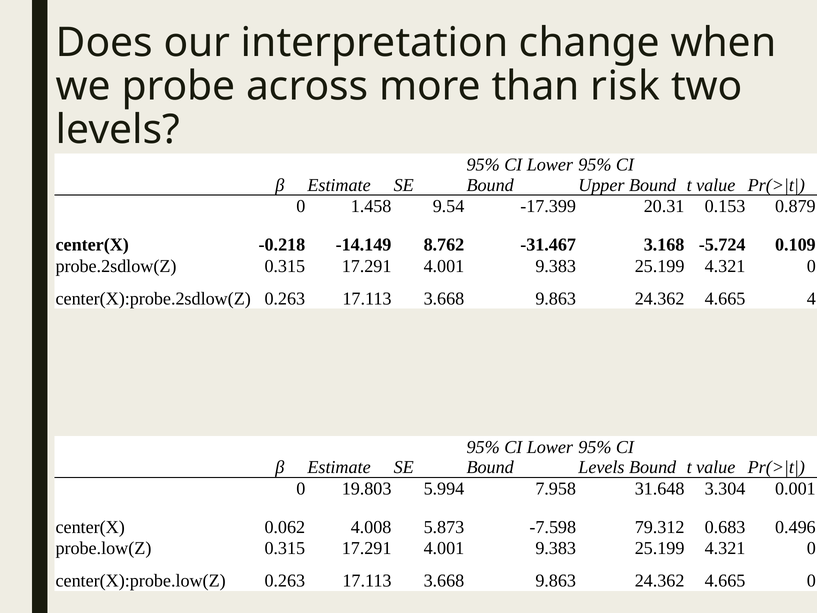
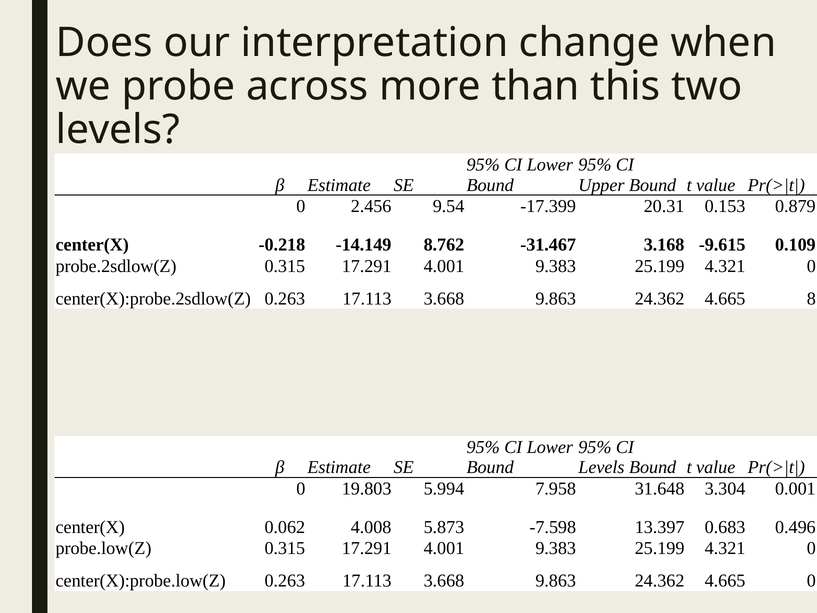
risk: risk -> this (625, 86)
1.458: 1.458 -> 2.456 (371, 206)
-5.724: -5.724 -> -9.615 (722, 245)
4: 4 -> 8 (811, 298)
79.312: 79.312 -> 13.397 (660, 527)
